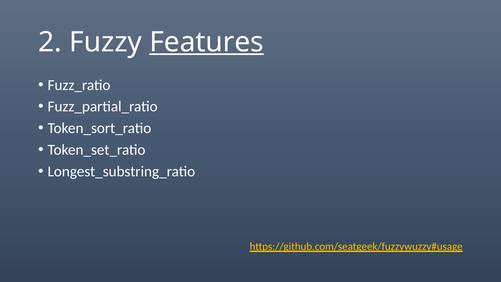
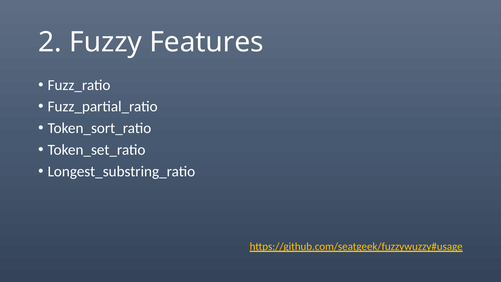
Features underline: present -> none (207, 42)
